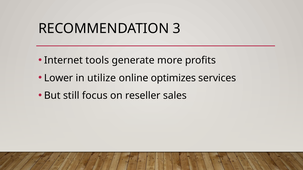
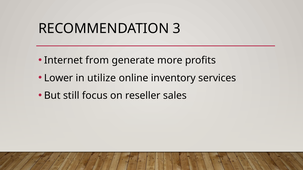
tools: tools -> from (97, 60)
optimizes: optimizes -> inventory (173, 78)
